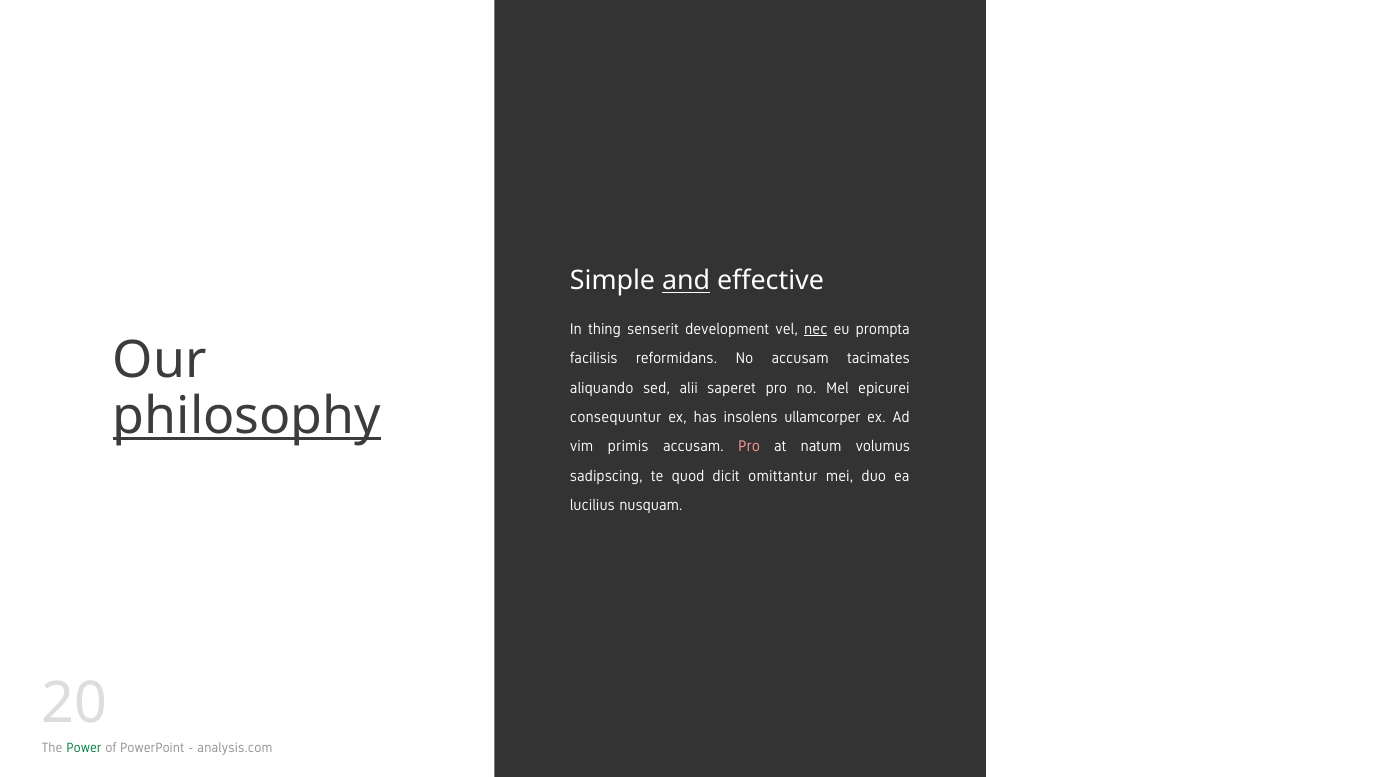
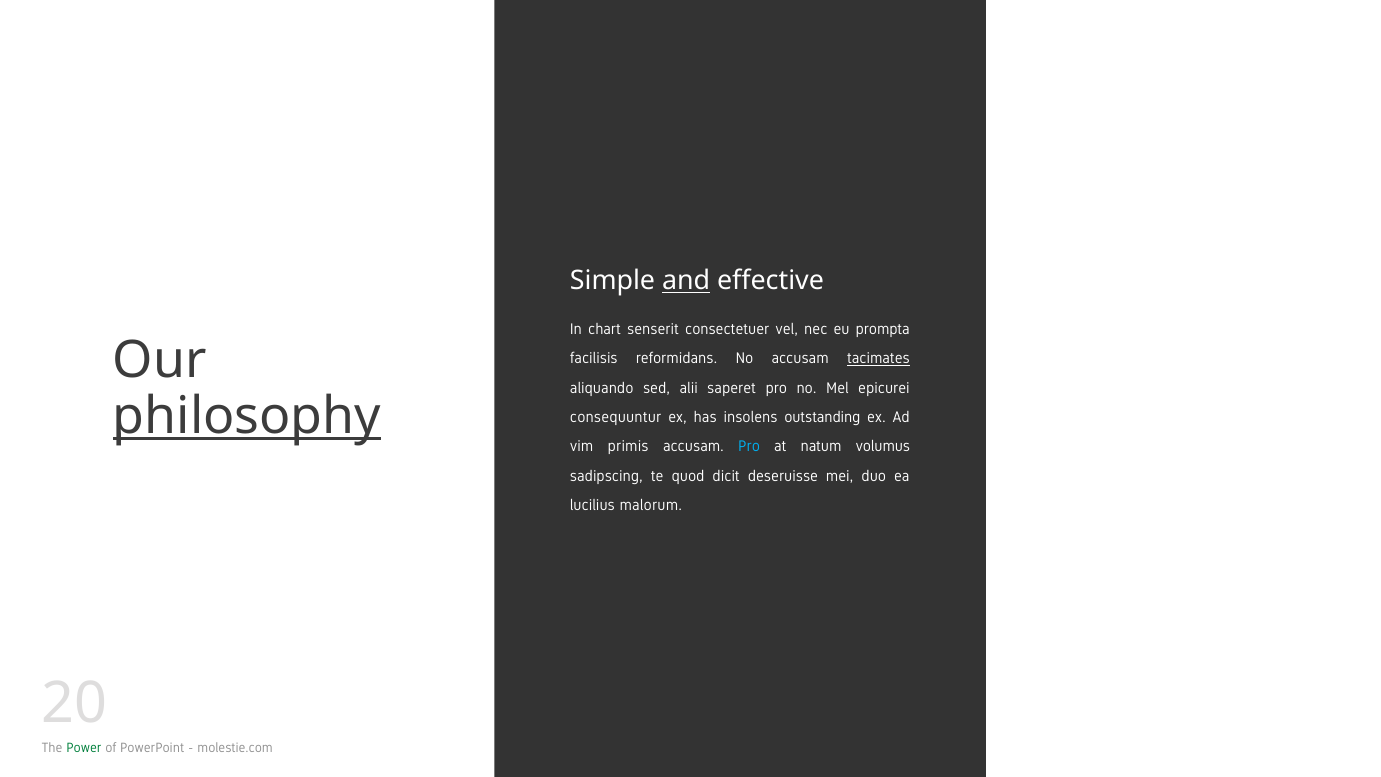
thing: thing -> chart (605, 329)
development: development -> consectetuer (727, 329)
nec underline: present -> none (816, 329)
tacimates underline: none -> present (878, 358)
ullamcorper: ullamcorper -> outstanding (822, 417)
Pro colour: pink -> light blue (749, 447)
omittantur: omittantur -> deseruisse (783, 476)
nusquam: nusquam -> malorum (651, 505)
analysis.com: analysis.com -> molestie.com (235, 748)
